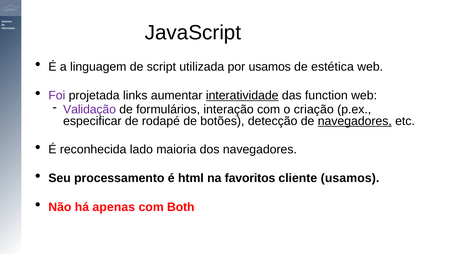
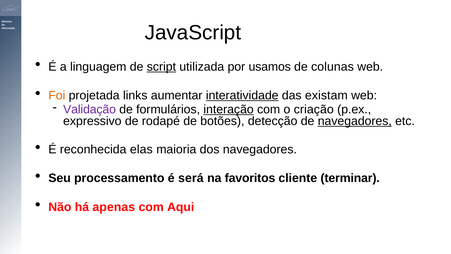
script underline: none -> present (161, 67)
estética: estética -> colunas (332, 67)
Foi colour: purple -> orange (57, 95)
function: function -> existam (326, 95)
interação underline: none -> present (229, 109)
especificar: especificar -> expressivo (92, 121)
lado: lado -> elas (141, 149)
html: html -> será (191, 178)
cliente usamos: usamos -> terminar (350, 178)
Both: Both -> Aqui (181, 207)
